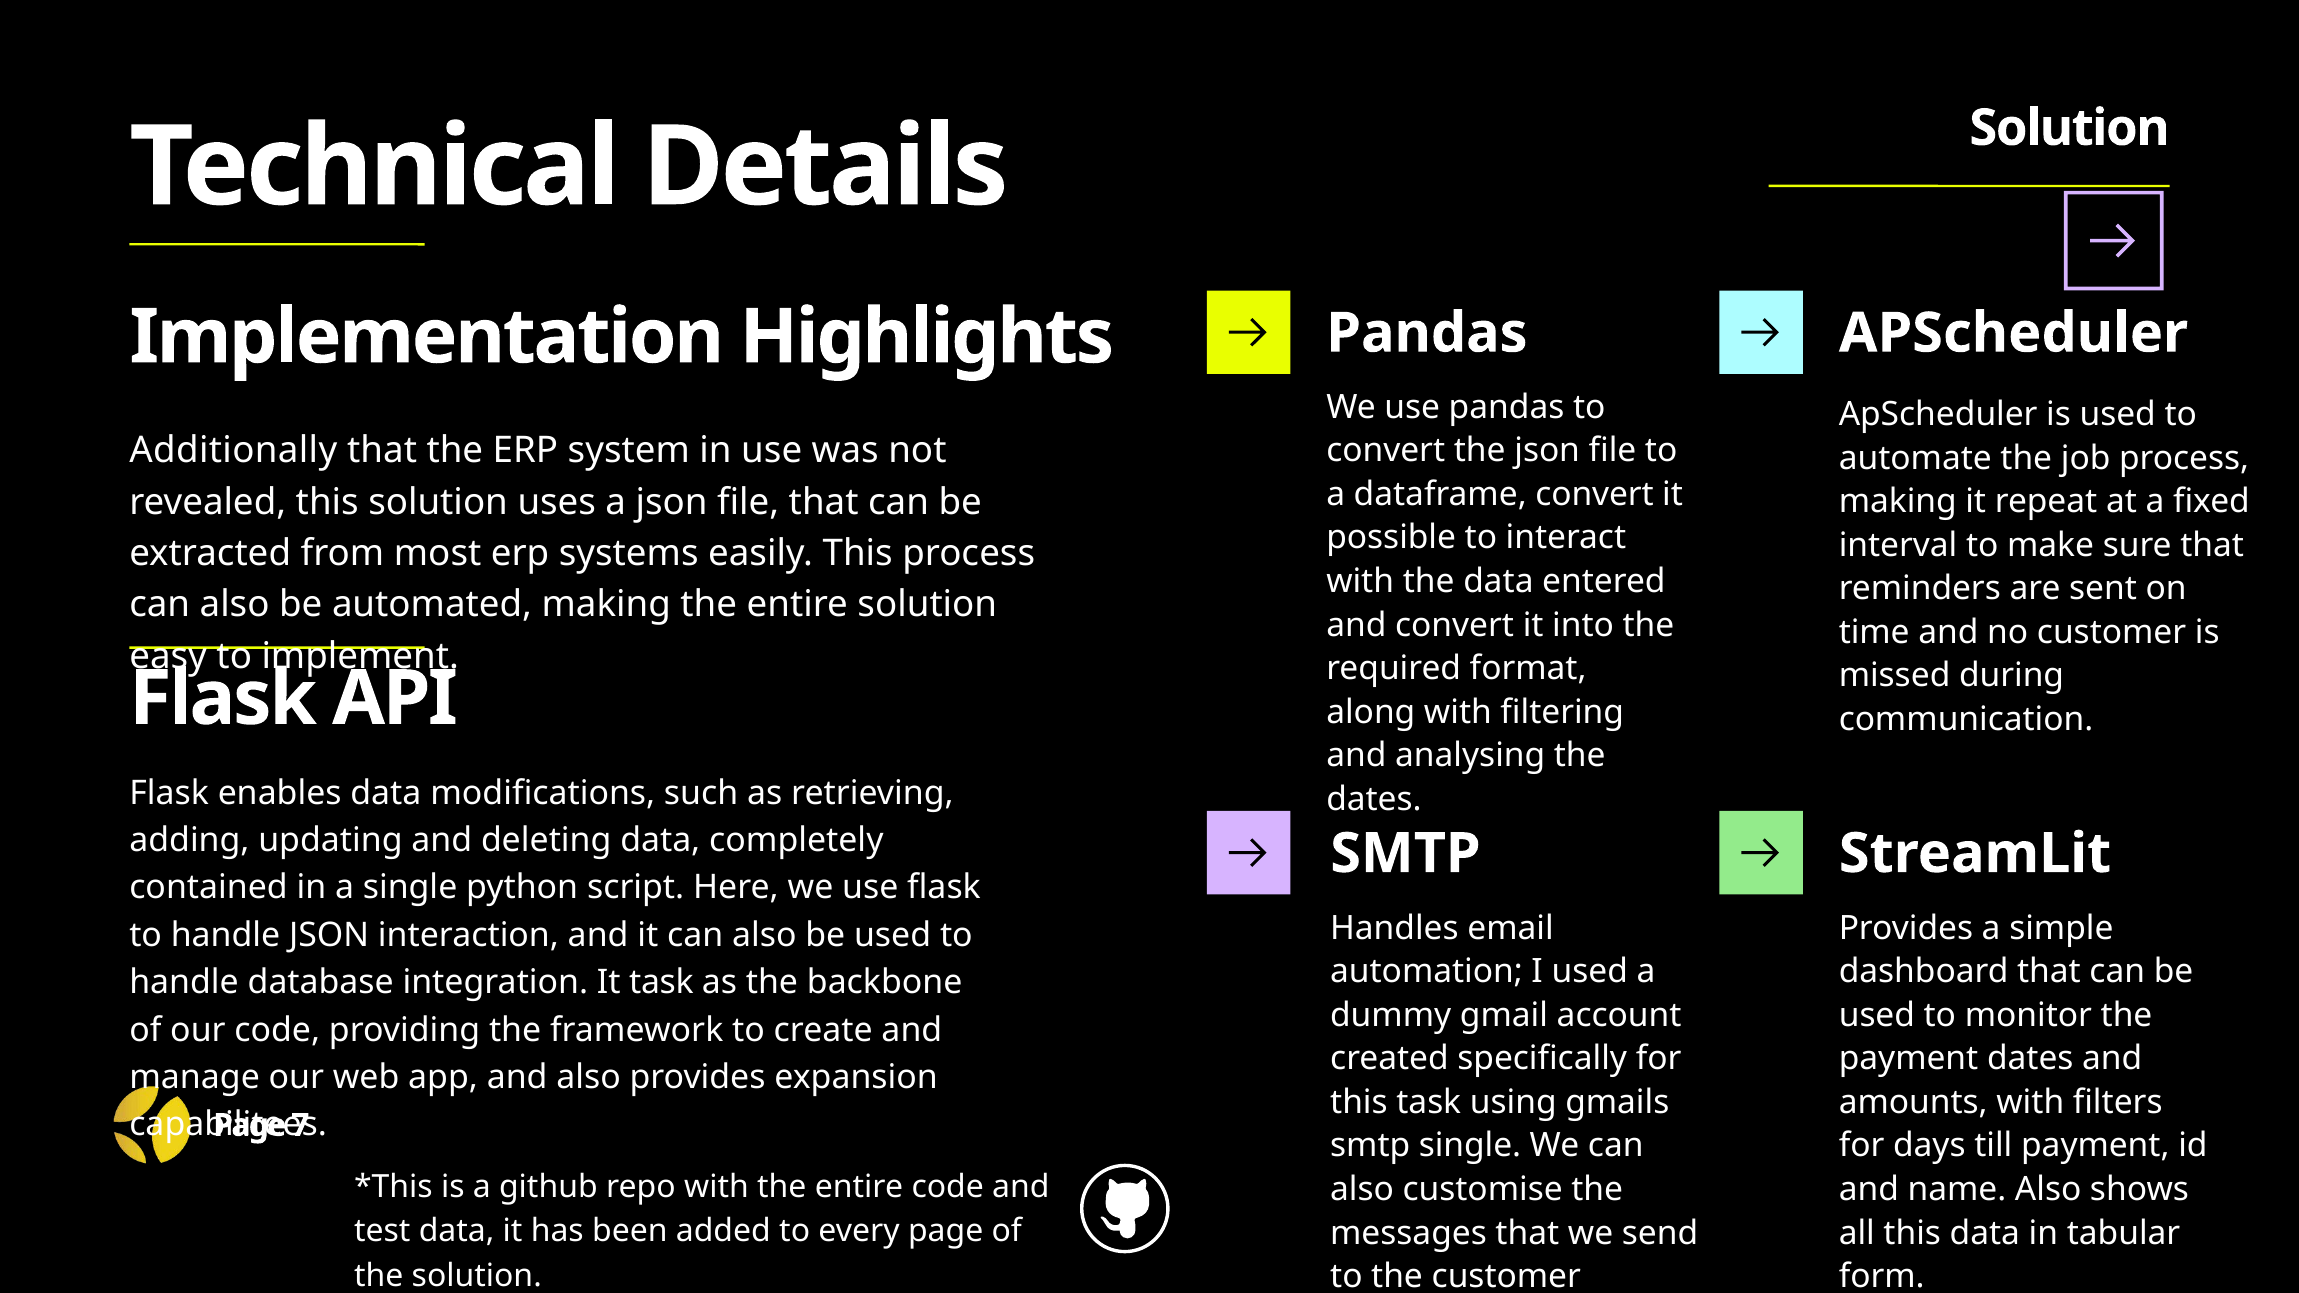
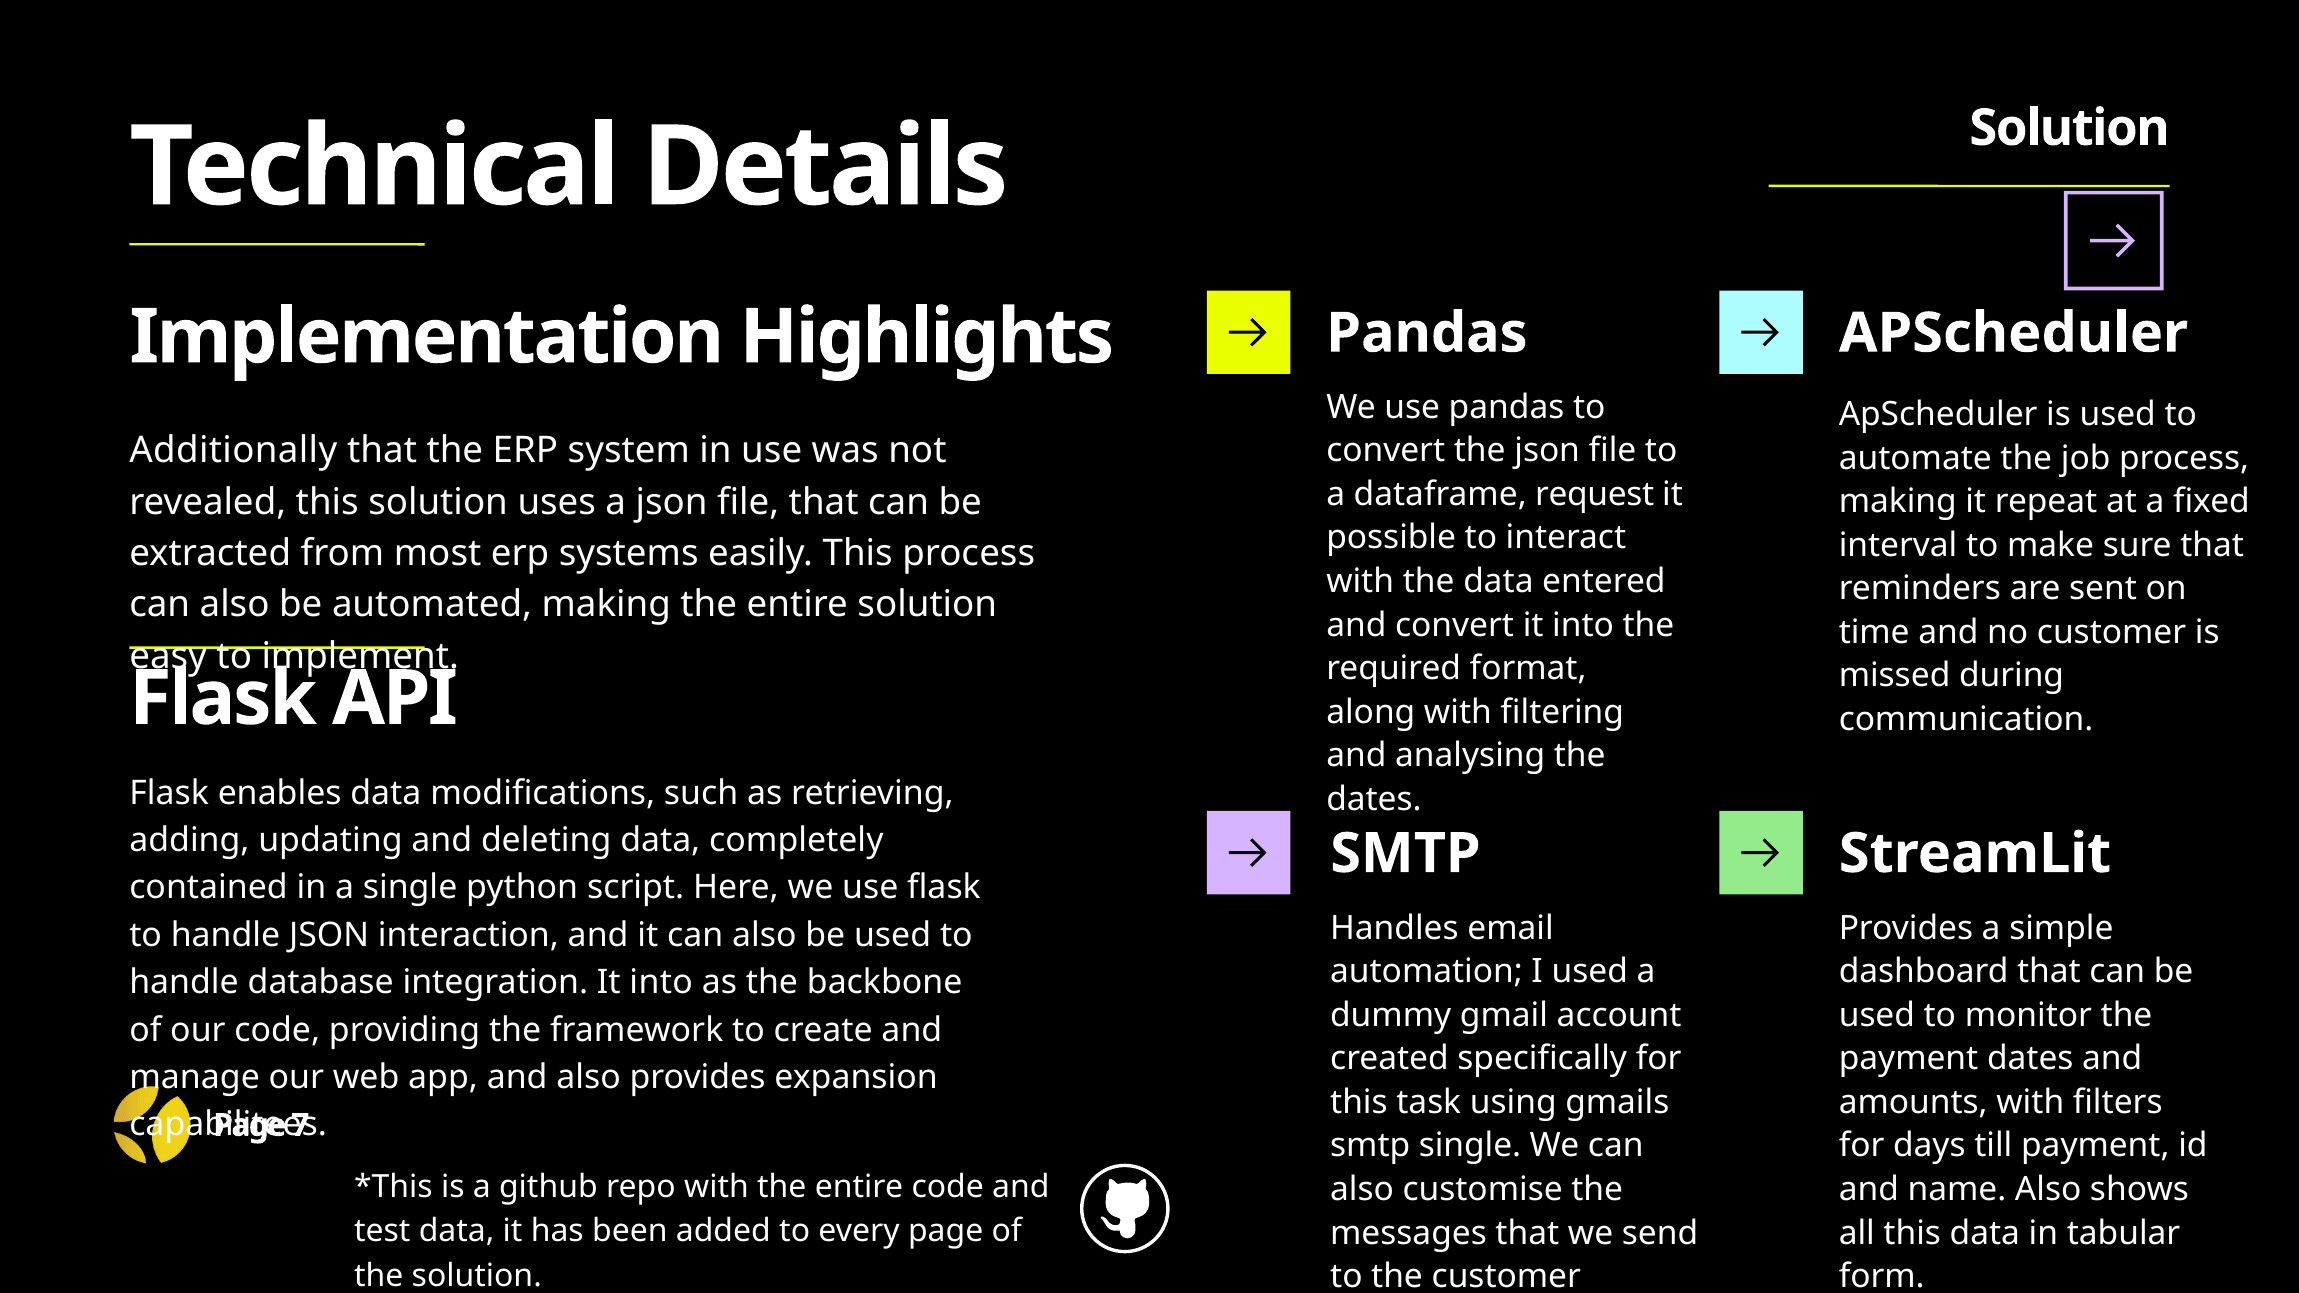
dataframe convert: convert -> request (1595, 494)
integration It task: task -> into (661, 983)
